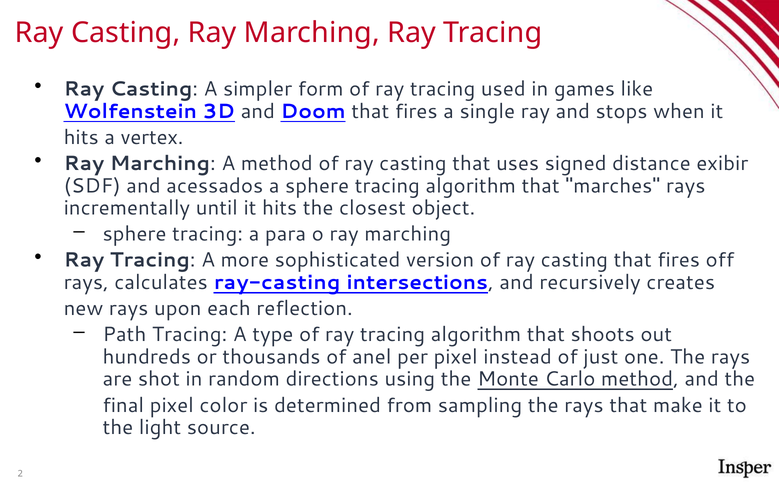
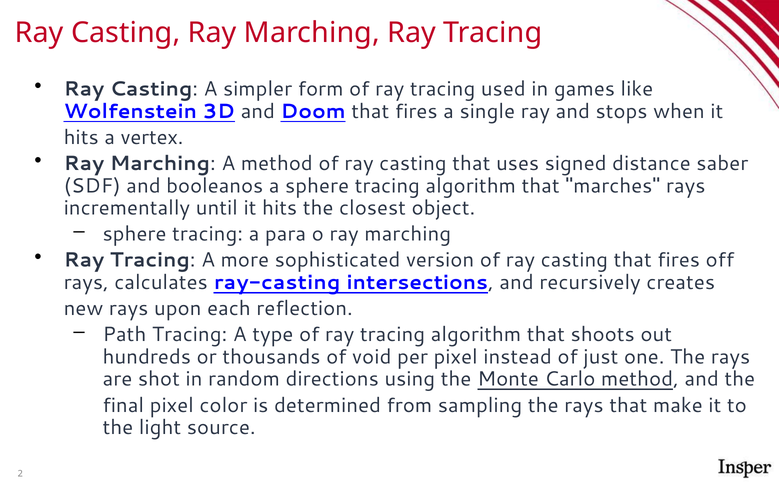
exibir: exibir -> saber (722, 164)
acessados: acessados -> booleanos (215, 186)
anel: anel -> void (372, 357)
